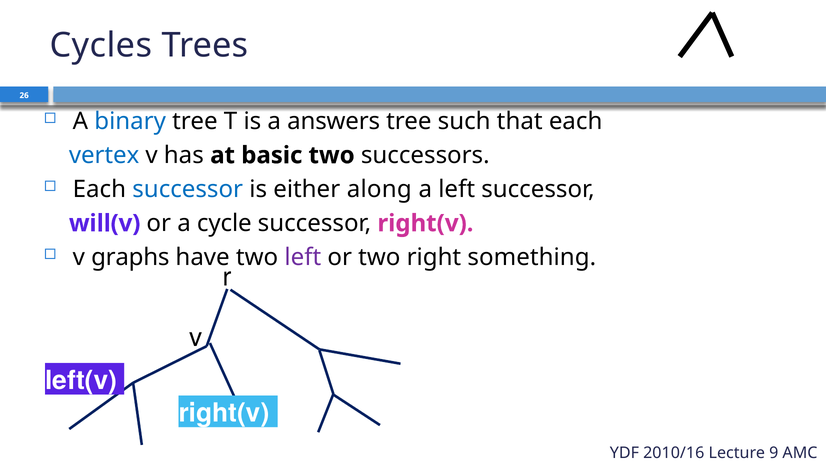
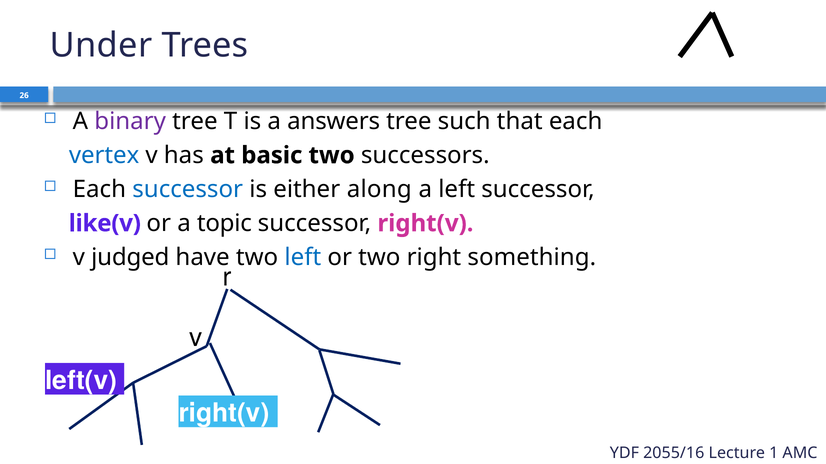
Cycles: Cycles -> Under (101, 46)
binary colour: blue -> purple (130, 121)
will(v: will(v -> like(v (105, 224)
cycle: cycle -> topic (224, 224)
graphs: graphs -> judged (130, 258)
left colour: purple -> blue (303, 258)
2010/16: 2010/16 -> 2055/16 (674, 453)
9: 9 -> 1 (774, 453)
